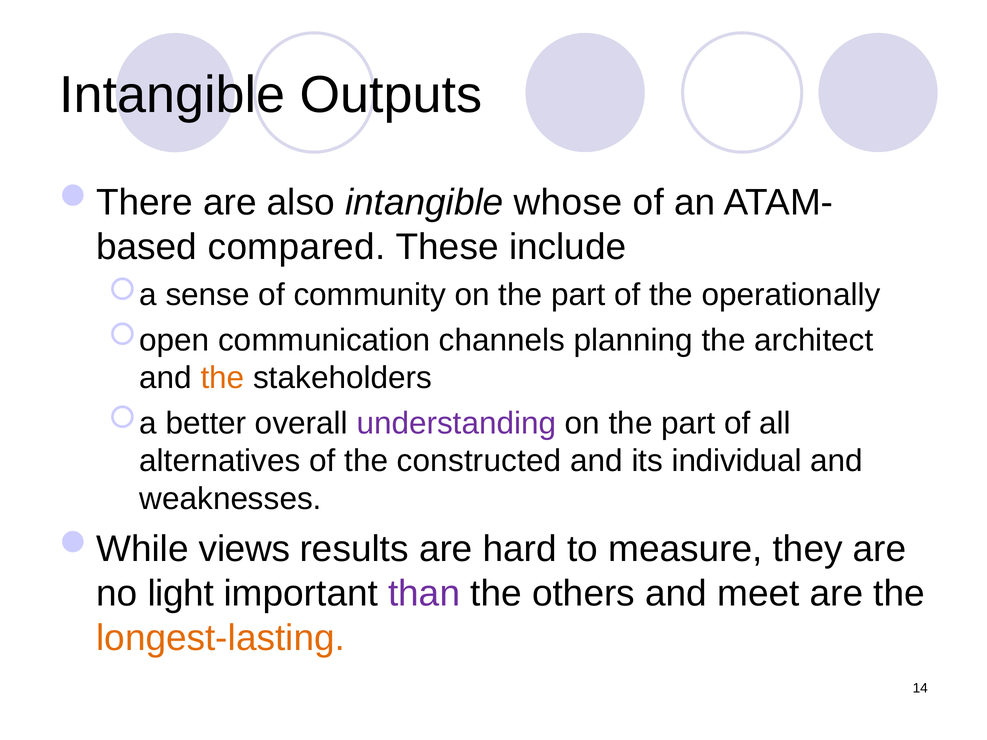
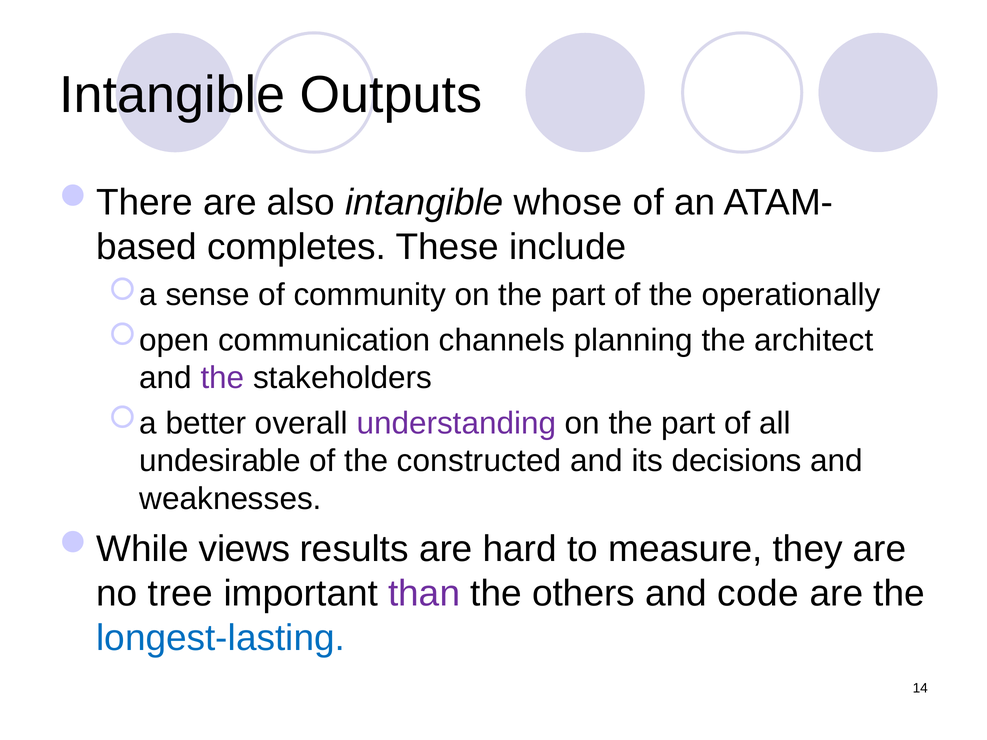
compared: compared -> completes (297, 247)
the colour: orange -> purple (223, 378)
alternatives: alternatives -> undesirable (220, 461)
individual: individual -> decisions (737, 461)
light: light -> tree (180, 594)
meet: meet -> code (758, 594)
longest-lasting colour: orange -> blue (221, 638)
